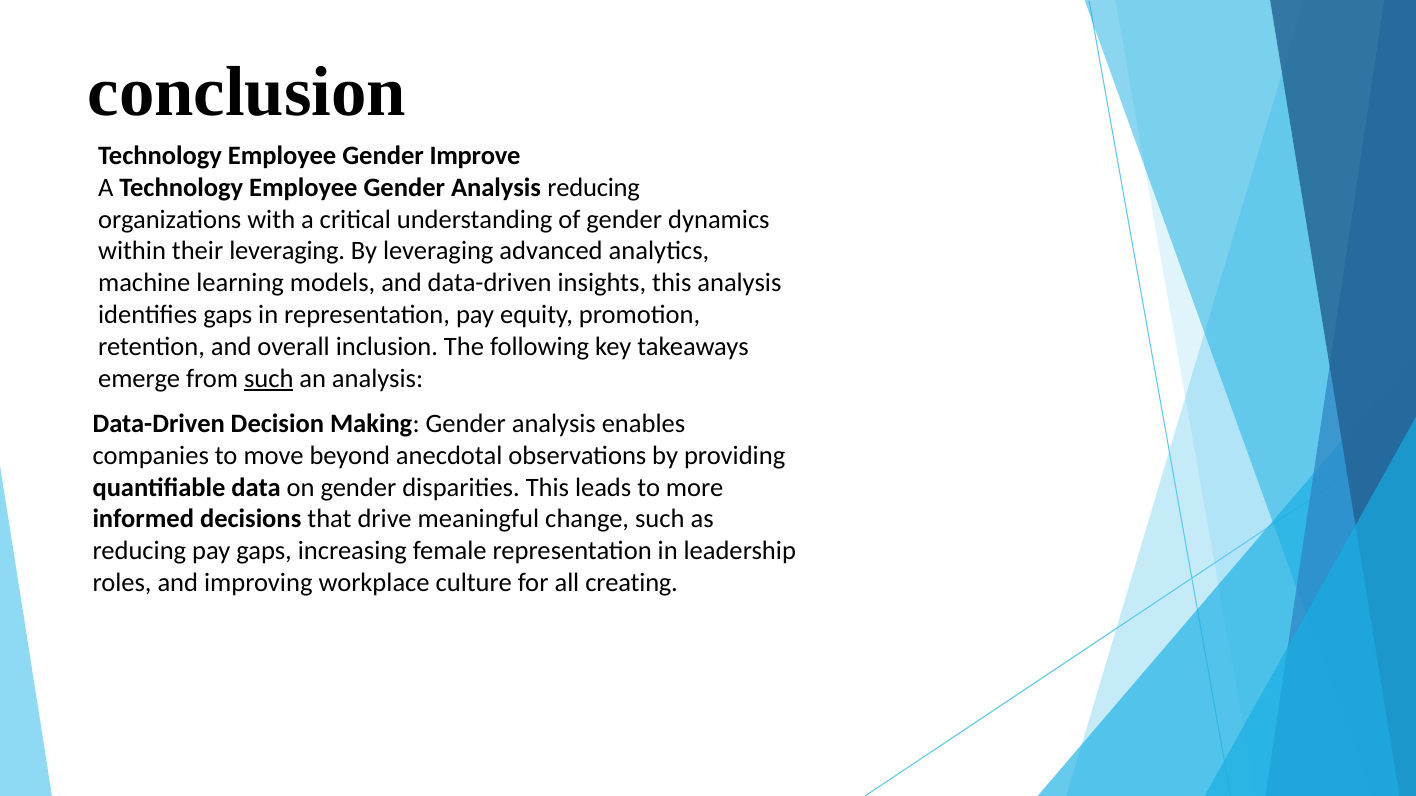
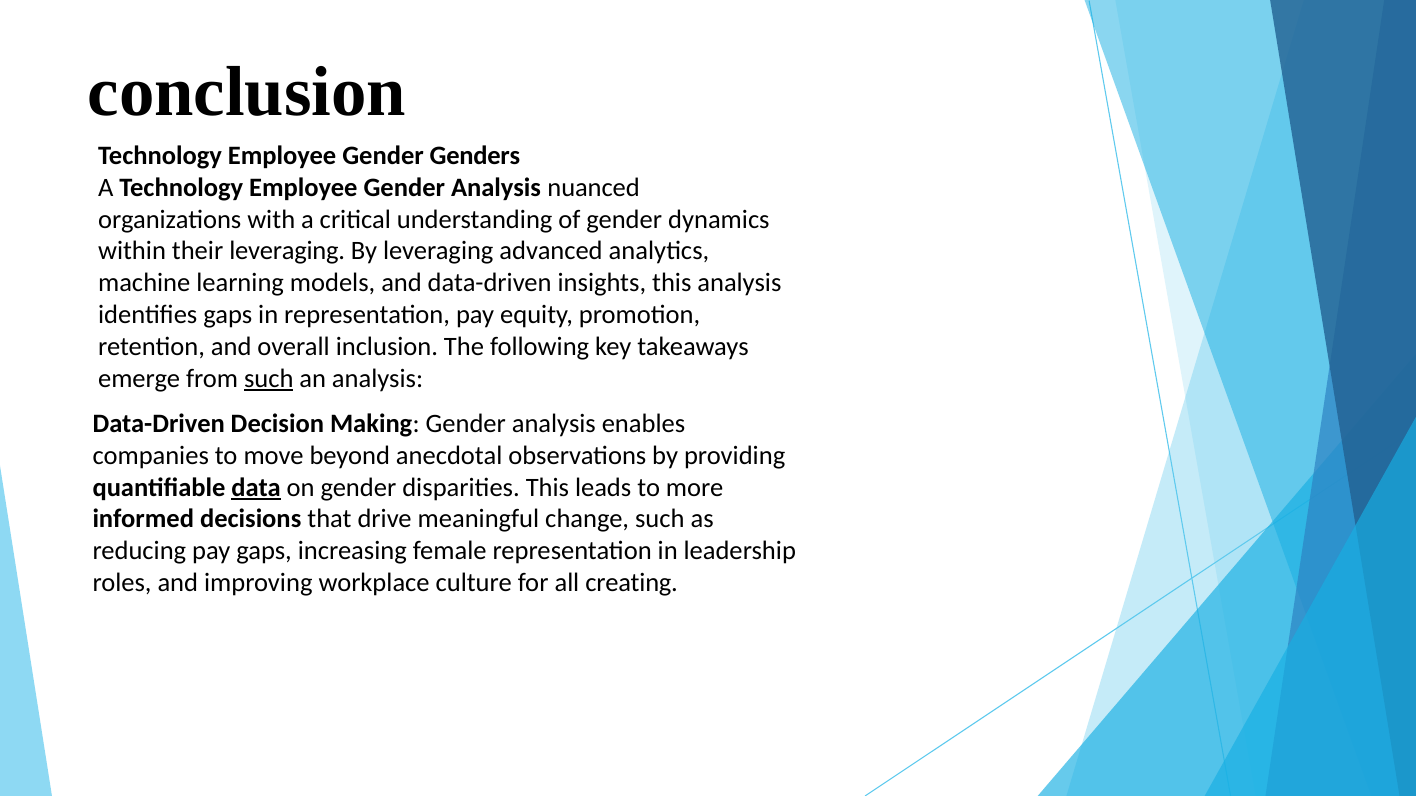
Improve: Improve -> Genders (475, 156)
Analysis reducing: reducing -> nuanced (594, 188)
data underline: none -> present (256, 488)
